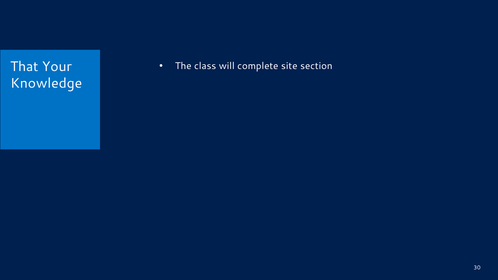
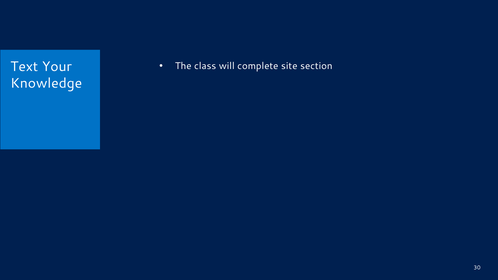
That: That -> Text (24, 67)
